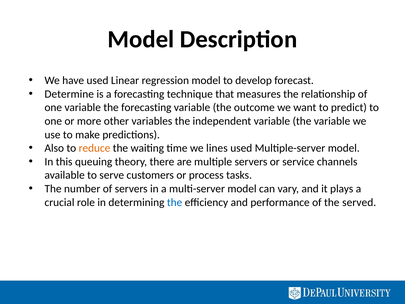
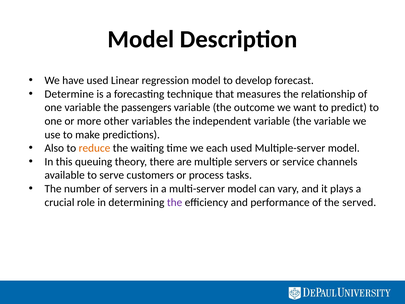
the forecasting: forecasting -> passengers (146, 108)
lines: lines -> each (217, 148)
the colour: blue -> purple (175, 202)
